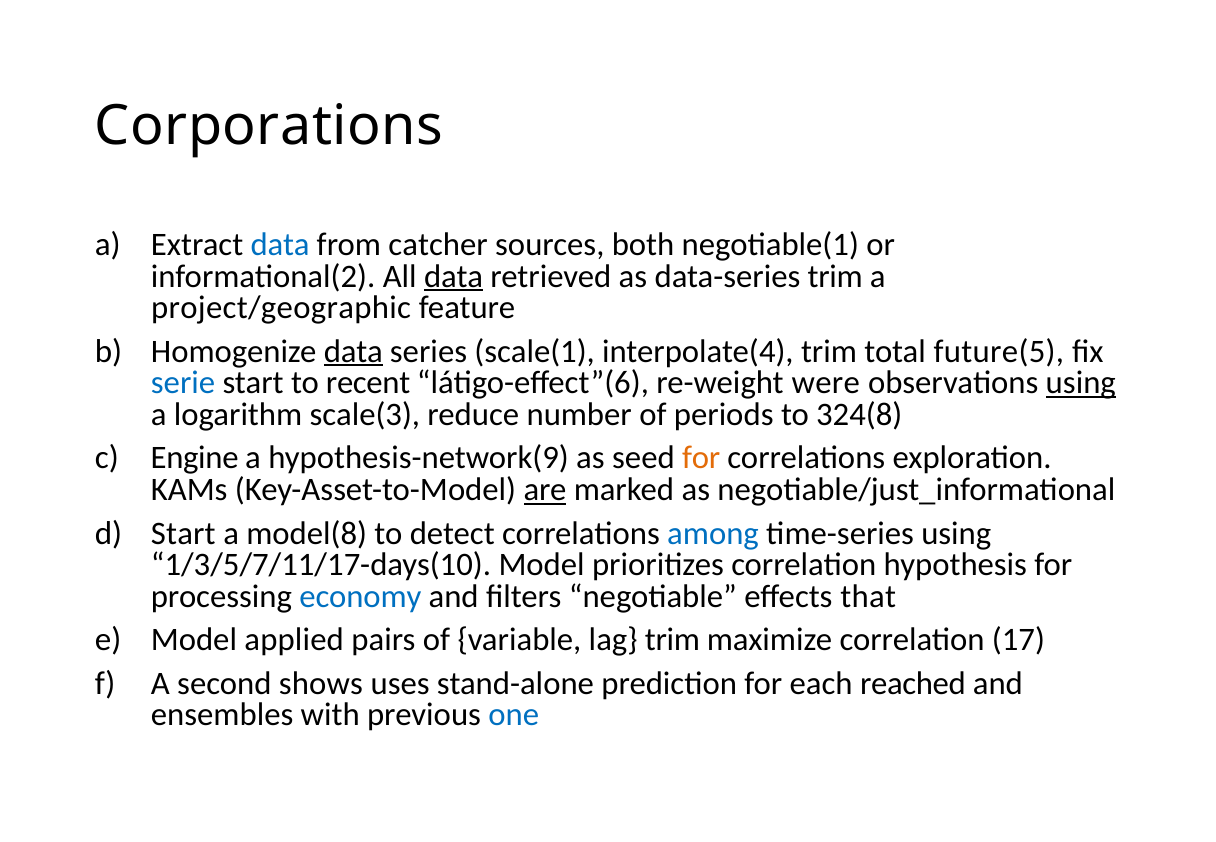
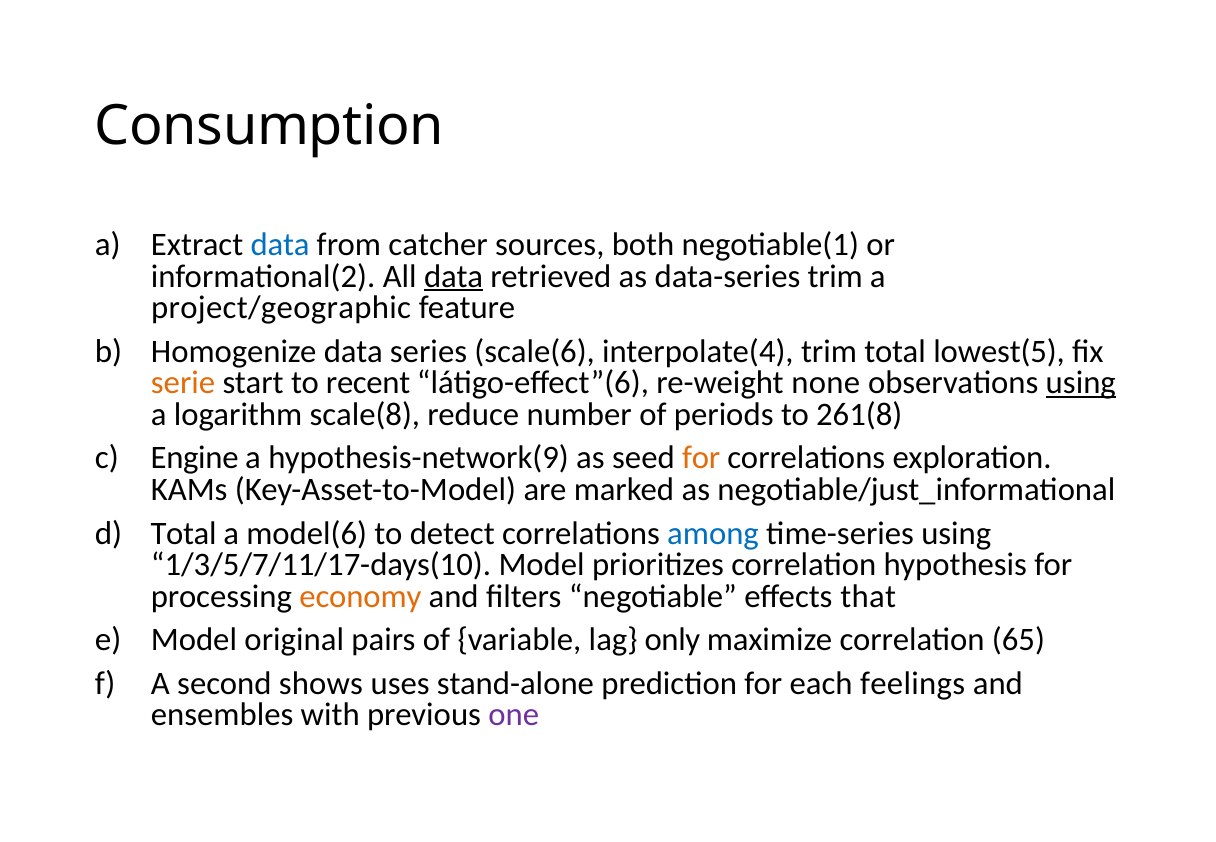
Corporations: Corporations -> Consumption (269, 126)
data underline: present -> none (353, 351)
scale(1: scale(1 -> scale(6 (535, 351)
future(5: future(5 -> lowest(5 (999, 351)
serie colour: blue -> orange (183, 383)
were: were -> none (826, 383)
scale(3: scale(3 -> scale(8 (365, 415)
324(8: 324(8 -> 261(8 (859, 415)
are underline: present -> none (545, 490)
Start: Start -> Total (184, 533)
model(8: model(8 -> model(6 (307, 533)
economy colour: blue -> orange (360, 597)
applied: applied -> original (294, 640)
lag trim: trim -> only (672, 640)
17: 17 -> 65 (1018, 640)
reached: reached -> feelings (913, 683)
one colour: blue -> purple (514, 715)
